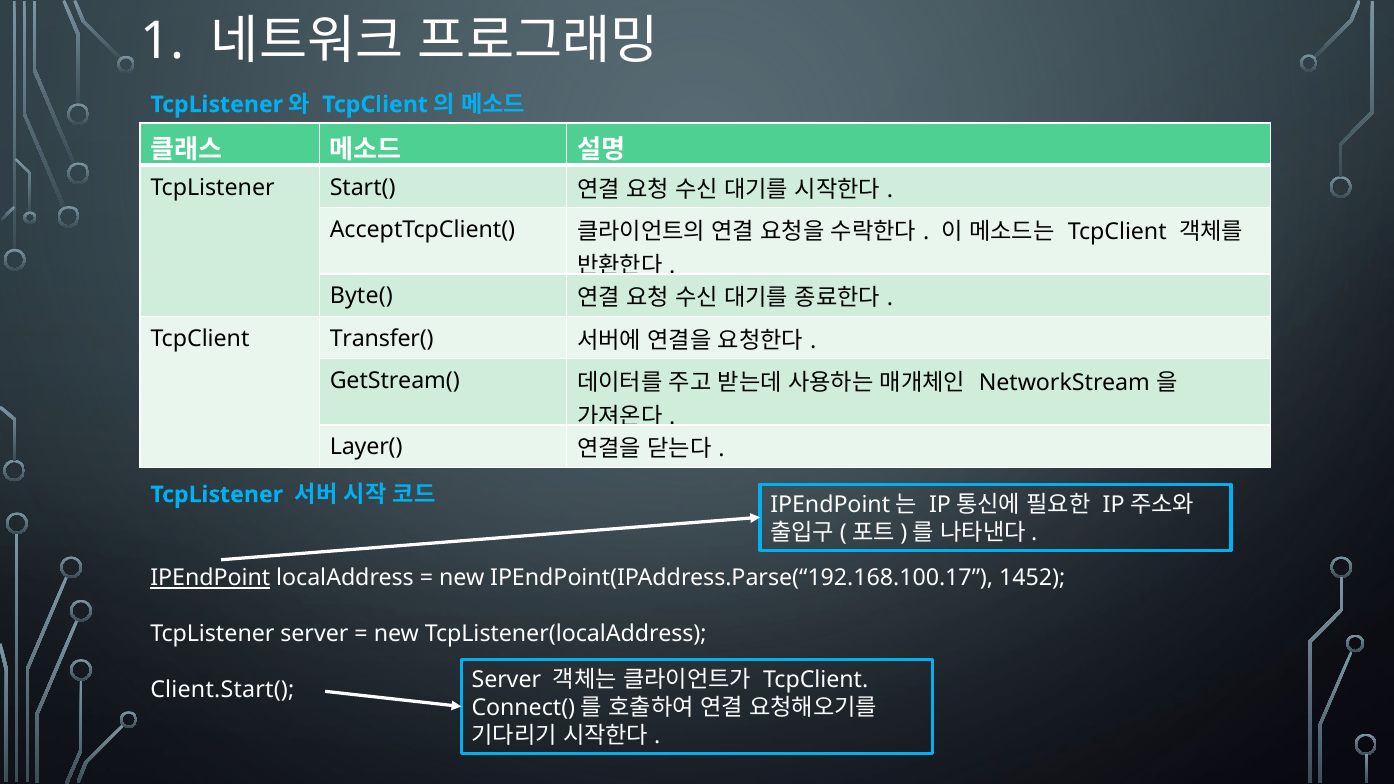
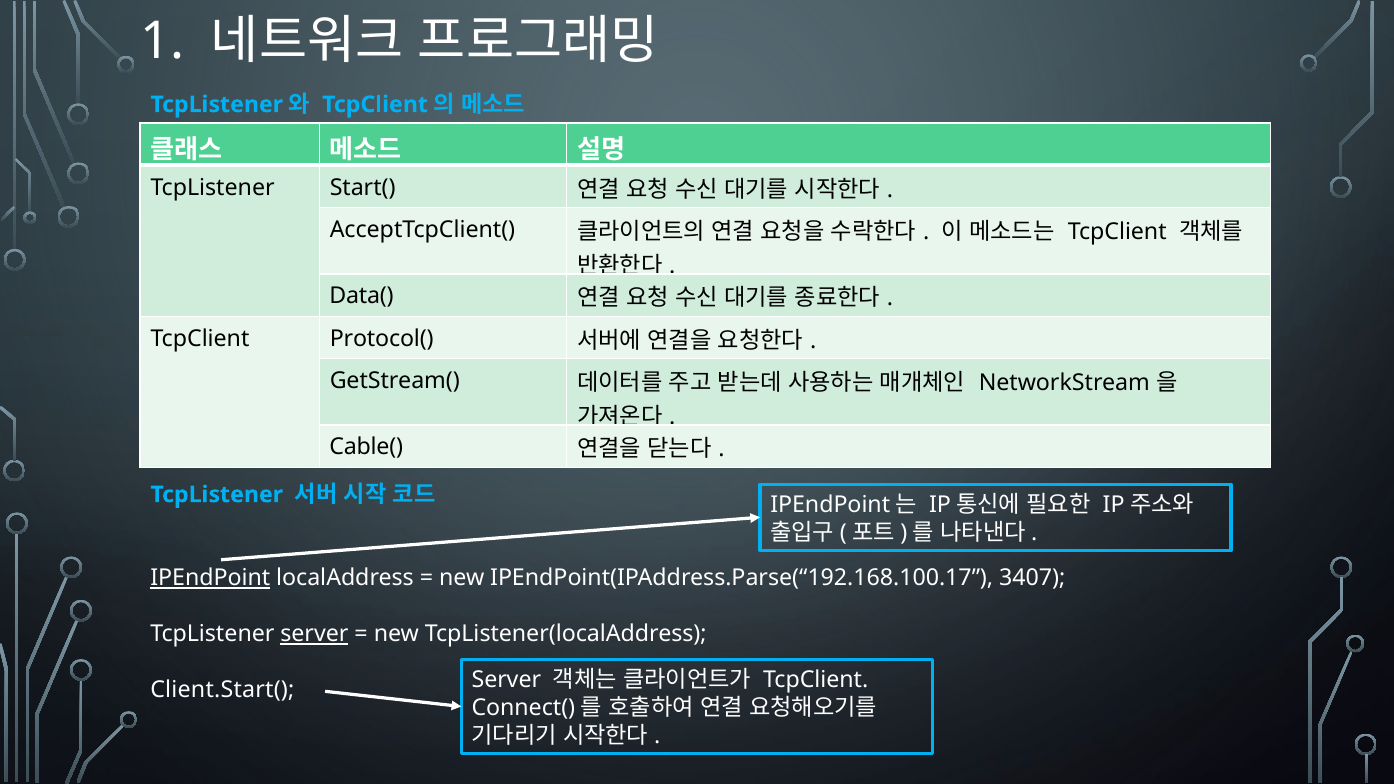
Byte(: Byte( -> Data( (361, 296)
Transfer(: Transfer( -> Protocol( (382, 339)
Layer(: Layer( -> Cable( (366, 447)
1452: 1452 -> 3407 (1032, 578)
server underline: none -> present (314, 634)
